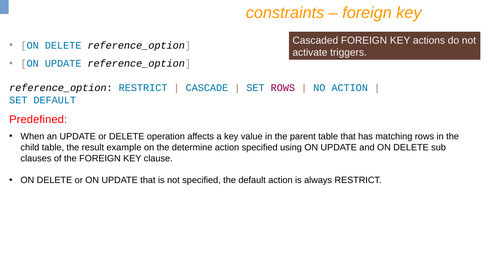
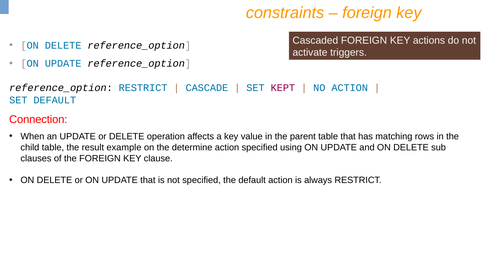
SET ROWS: ROWS -> KEPT (283, 88)
Predefined: Predefined -> Connection (38, 119)
